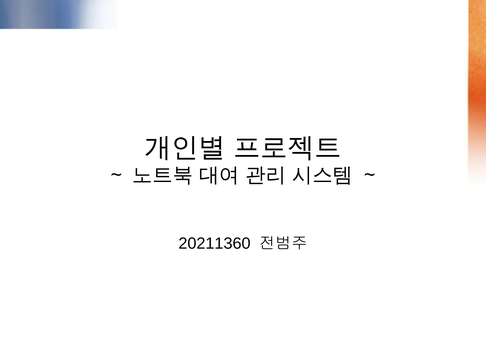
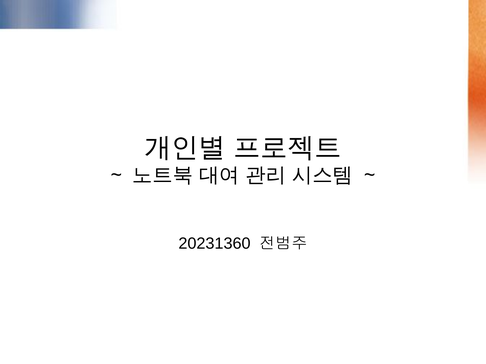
20211360: 20211360 -> 20231360 (215, 244)
